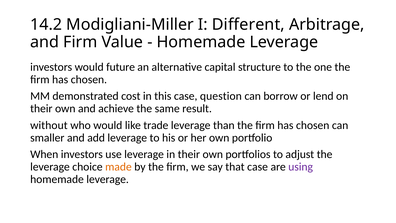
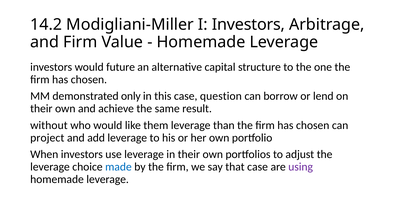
I Different: Different -> Investors (248, 25)
cost: cost -> only (131, 96)
trade: trade -> them (156, 125)
smaller: smaller -> project (47, 138)
made colour: orange -> blue (118, 167)
